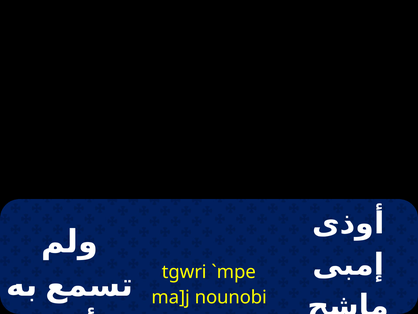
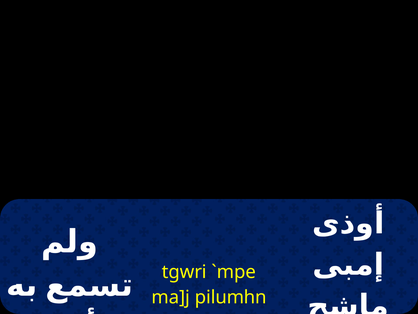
nounobi: nounobi -> pilumhn (231, 297)
